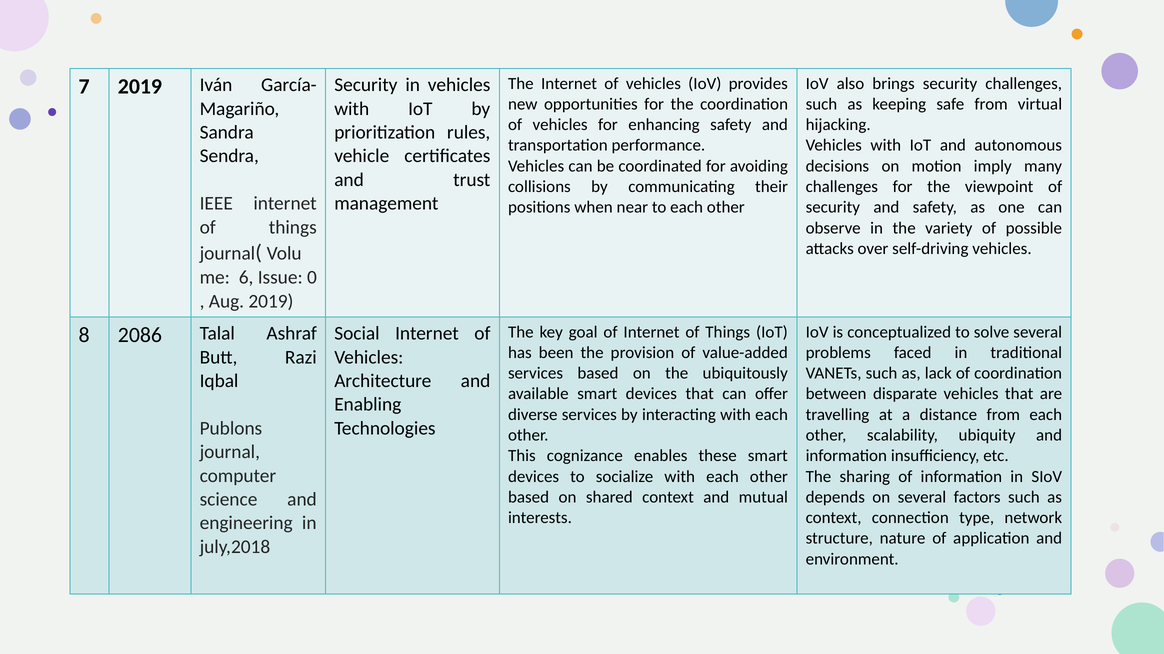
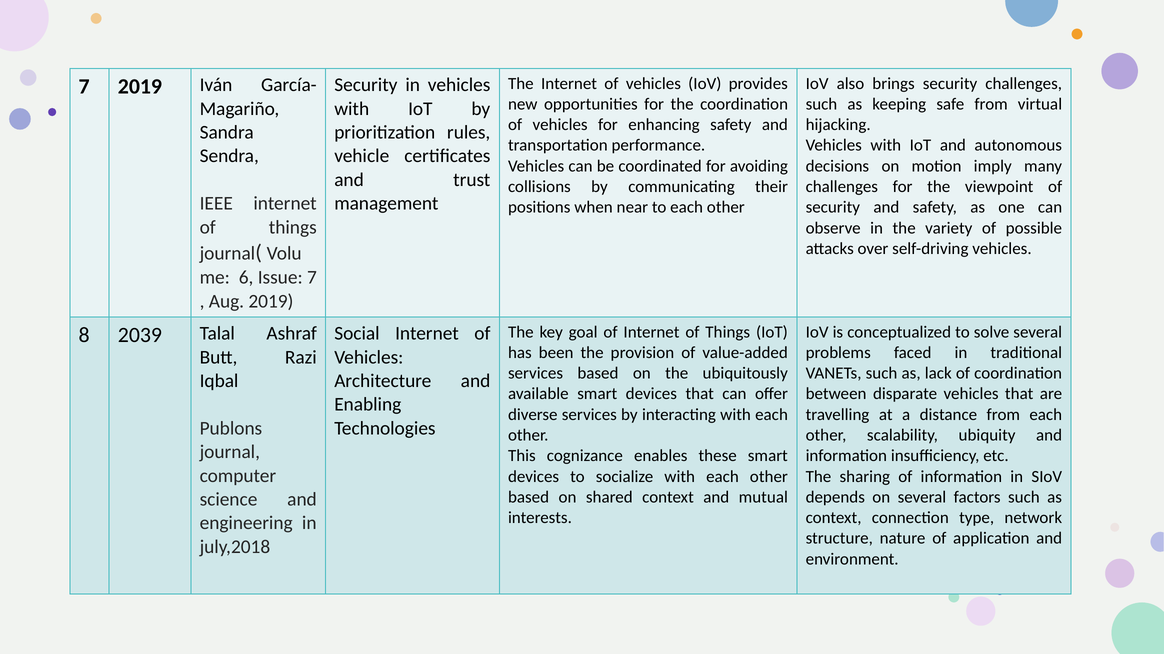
Issue 0: 0 -> 7 (312, 278)
2086: 2086 -> 2039 (140, 335)
